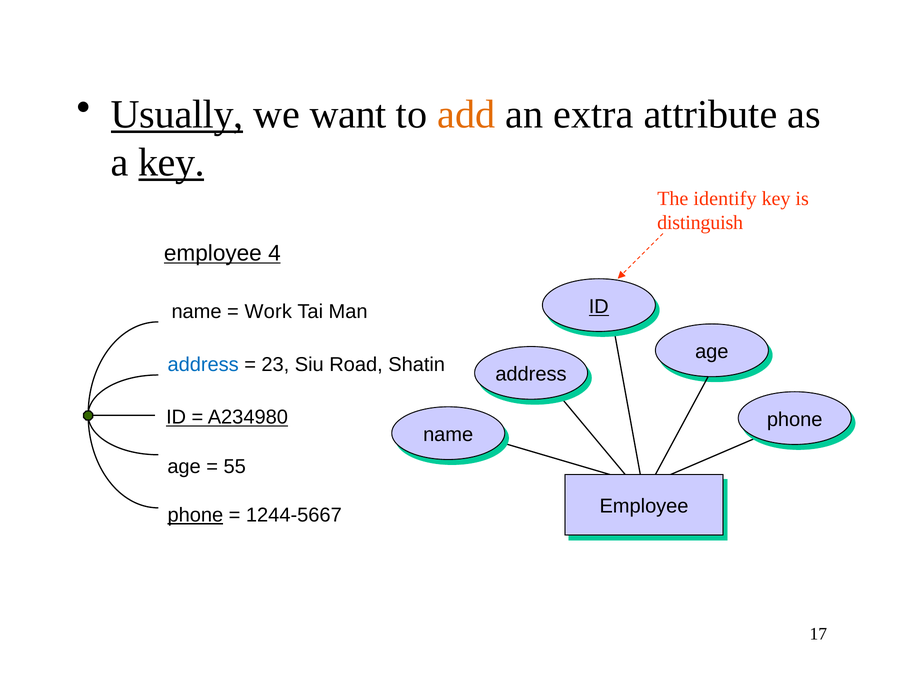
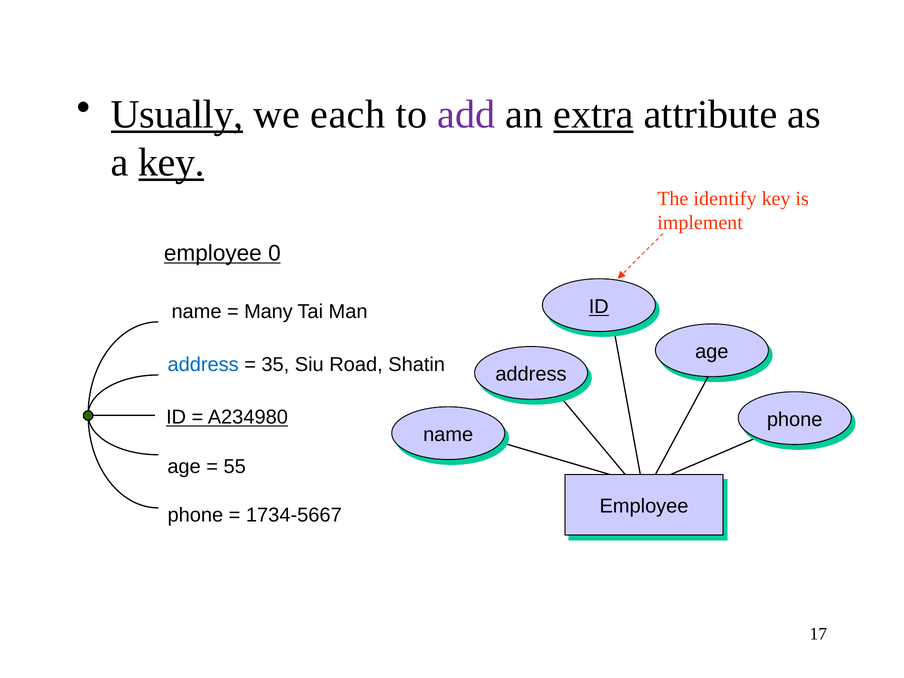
want: want -> each (348, 114)
add colour: orange -> purple (466, 114)
extra underline: none -> present (593, 114)
distinguish: distinguish -> implement (700, 223)
4: 4 -> 0 (274, 253)
Work: Work -> Many (268, 312)
23: 23 -> 35 (275, 364)
phone underline: present -> none (195, 515)
1244-5667: 1244-5667 -> 1734-5667 (294, 515)
